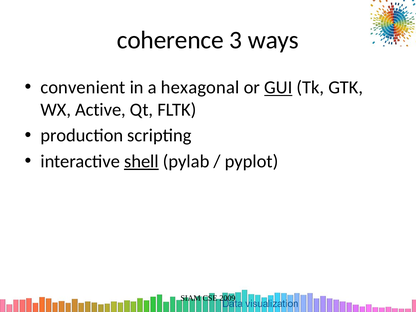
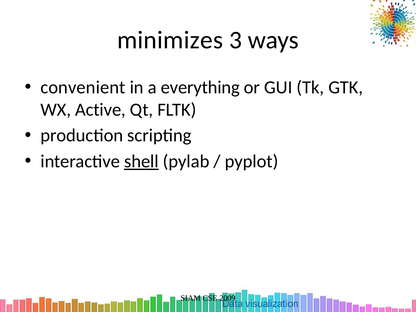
coherence: coherence -> minimizes (170, 40)
hexagonal: hexagonal -> everything (200, 87)
GUI underline: present -> none (278, 87)
